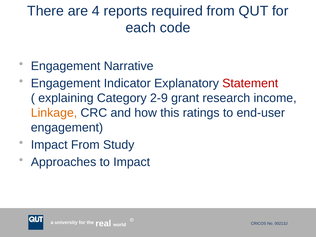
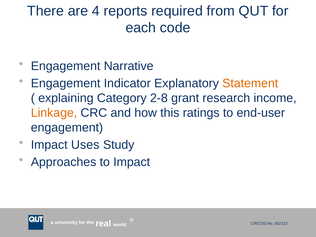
Statement colour: red -> orange (250, 83)
2-9: 2-9 -> 2-8 (159, 98)
Impact From: From -> Uses (85, 145)
